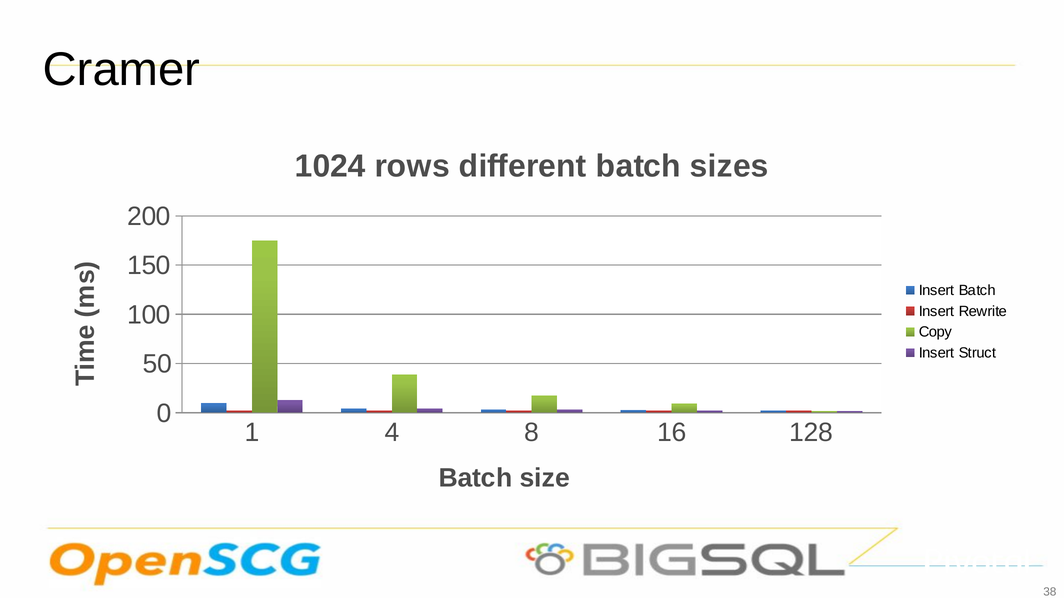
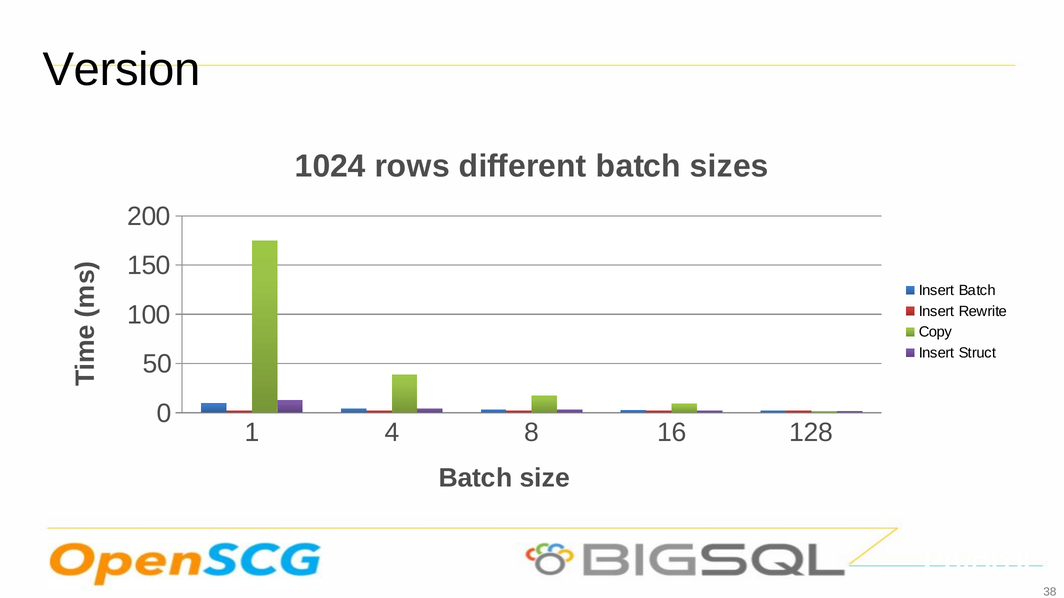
Cramer: Cramer -> Version (122, 70)
